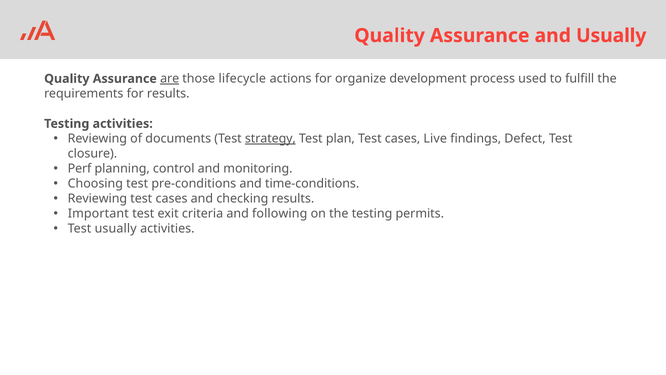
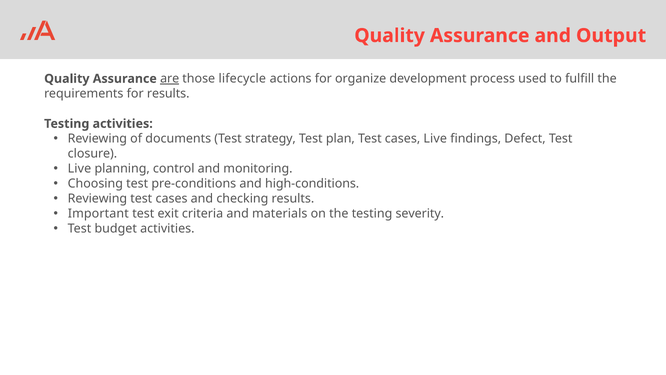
and Usually: Usually -> Output (611, 36)
strategy underline: present -> none (270, 139)
Perf: Perf -> Live (79, 169)
time-conditions: time-conditions -> high-conditions (312, 184)
following: following -> materials (280, 213)
permits: permits -> severity (420, 213)
Test usually: usually -> budget (116, 228)
